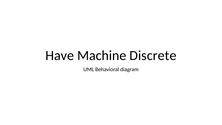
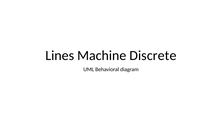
Have: Have -> Lines (60, 55)
